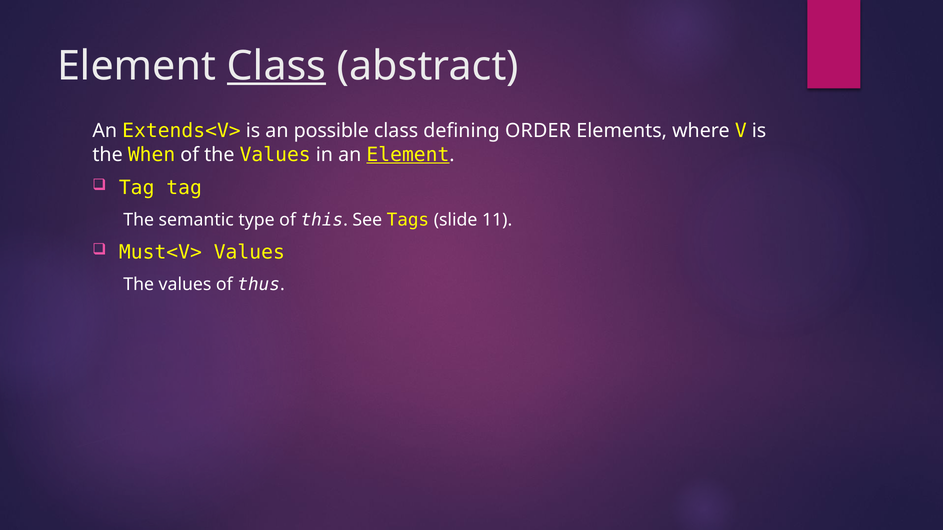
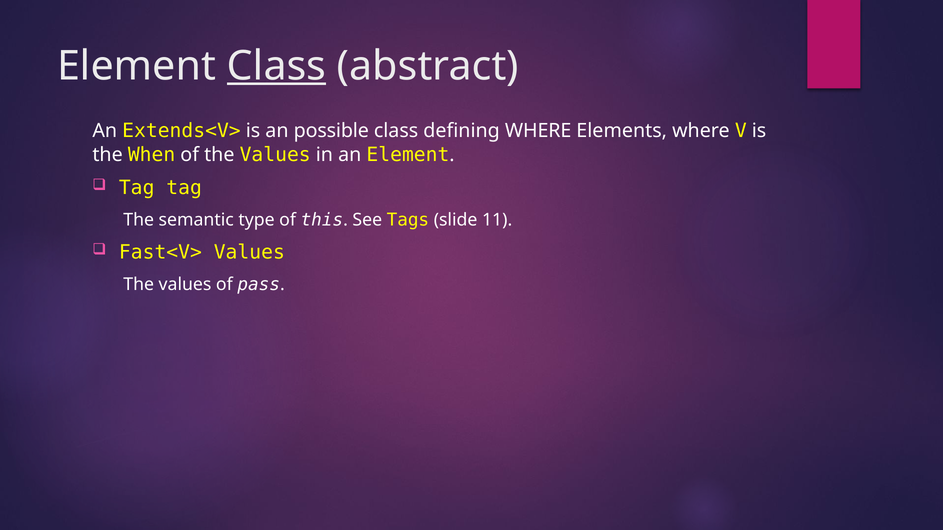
defining ORDER: ORDER -> WHERE (538, 131)
Element underline: present -> none (408, 155)
Must<V>: Must<V> -> Fast<V> (160, 253)
thus: thus -> pass (259, 285)
